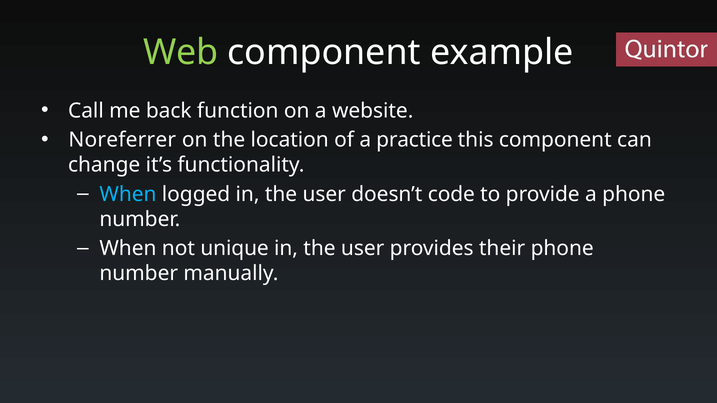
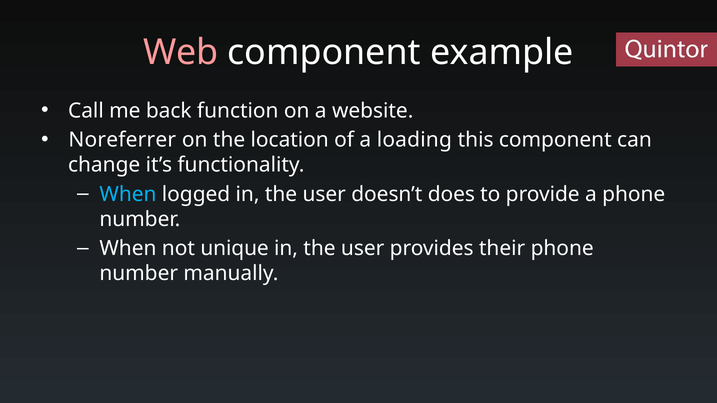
Web colour: light green -> pink (181, 52)
practice: practice -> loading (414, 140)
code: code -> does (451, 194)
